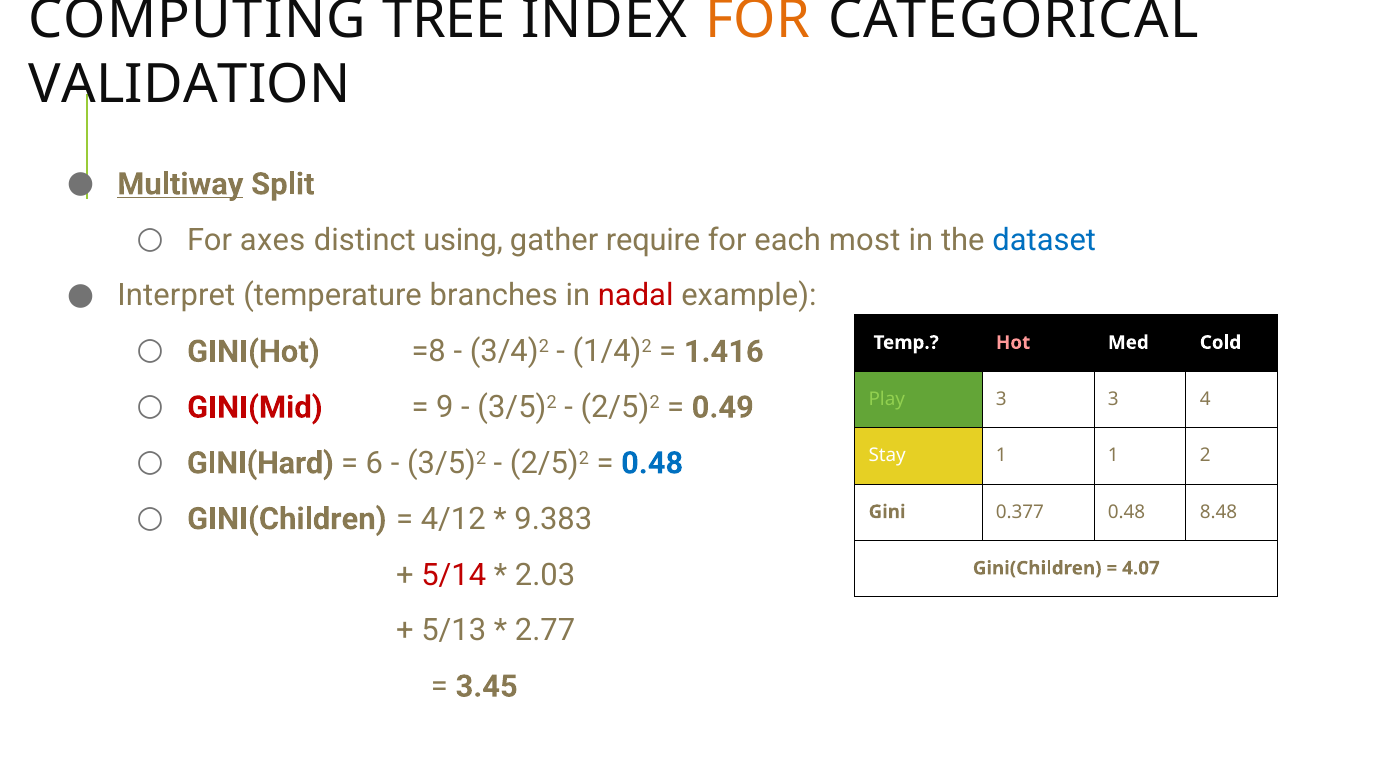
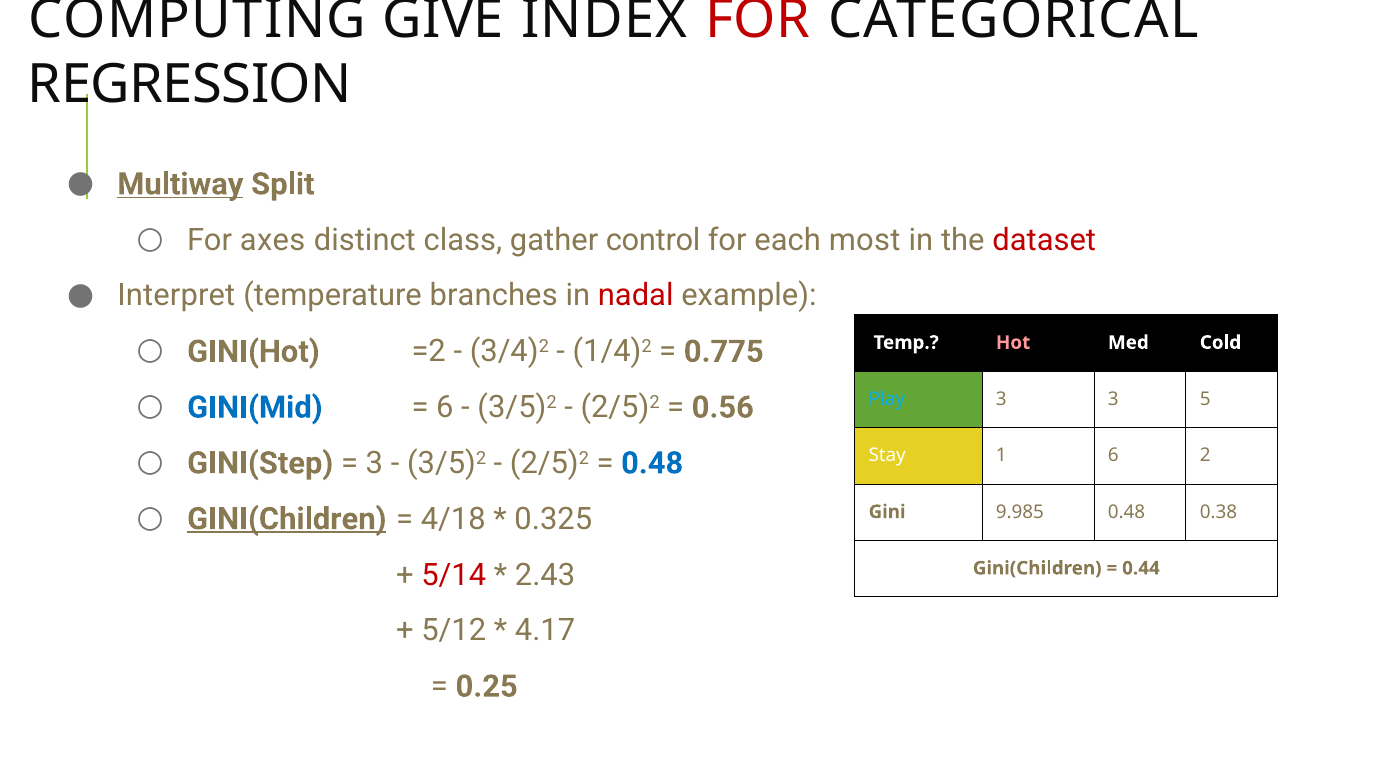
TREE: TREE -> GIVE (443, 20)
FOR colour: orange -> red (758, 20)
VALIDATION: VALIDATION -> REGRESSION (190, 85)
using: using -> class (463, 240)
require: require -> control (653, 240)
dataset colour: blue -> red (1044, 240)
=8: =8 -> =2 (429, 352)
1.416: 1.416 -> 0.775 (724, 352)
GINI(Mid colour: red -> blue (255, 407)
9: 9 -> 6 (445, 407)
0.49: 0.49 -> 0.56 (723, 407)
Play colour: light green -> light blue (887, 399)
4: 4 -> 5 (1205, 399)
GINI(Hard: GINI(Hard -> GINI(Step (260, 463)
6: 6 -> 3 (374, 463)
1 1: 1 -> 6 (1113, 455)
GINI(Children underline: none -> present (287, 519)
4/12: 4/12 -> 4/18 (453, 519)
9.383: 9.383 -> 0.325 (553, 519)
0.377: 0.377 -> 9.985 (1020, 512)
8.48: 8.48 -> 0.38 (1218, 512)
2.03: 2.03 -> 2.43 (545, 575)
4.07: 4.07 -> 0.44 (1141, 568)
5/13: 5/13 -> 5/12 (454, 631)
2.77: 2.77 -> 4.17 (545, 631)
3.45: 3.45 -> 0.25 (487, 687)
